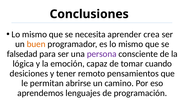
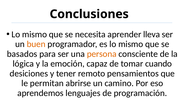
crea: crea -> lleva (152, 34)
falsedad: falsedad -> basados (22, 54)
persona colour: purple -> orange (102, 54)
